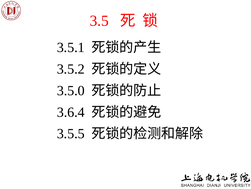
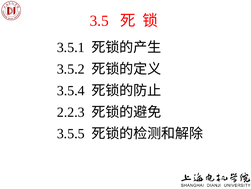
3.5.0: 3.5.0 -> 3.5.4 (71, 90)
3.6.4: 3.6.4 -> 2.2.3 (71, 112)
